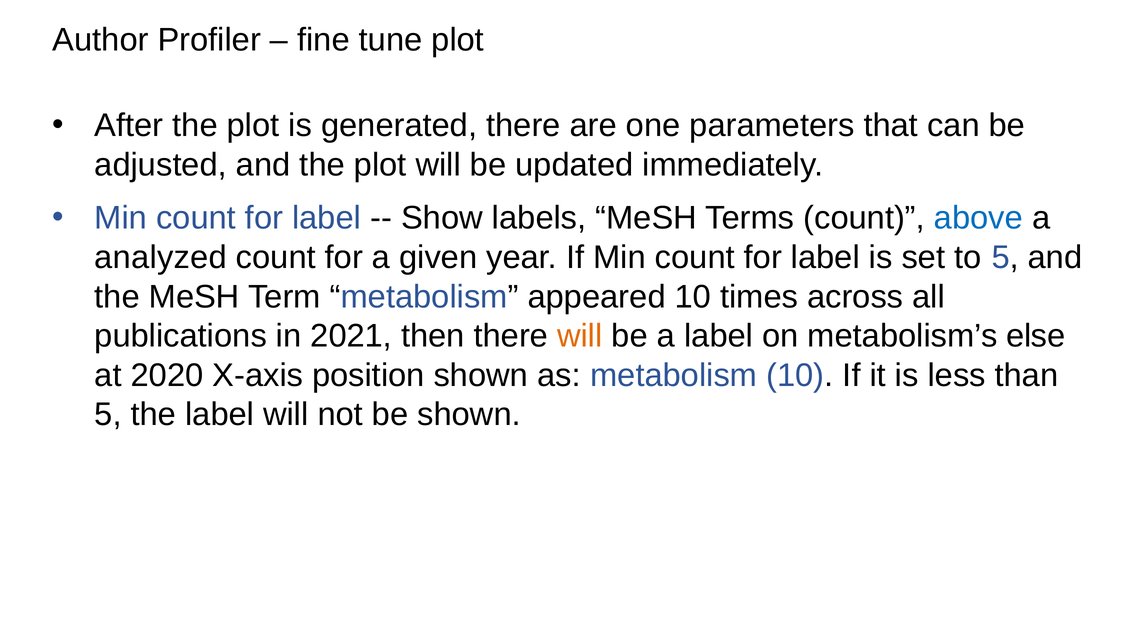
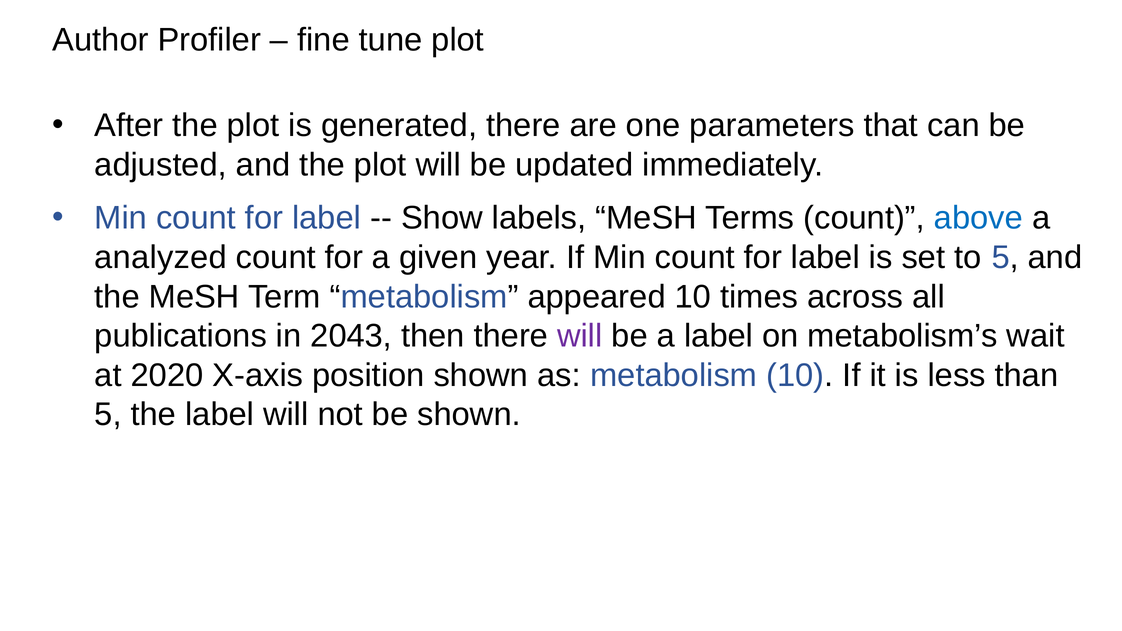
2021: 2021 -> 2043 (351, 336)
will colour: orange -> purple (580, 336)
else: else -> wait (1036, 336)
